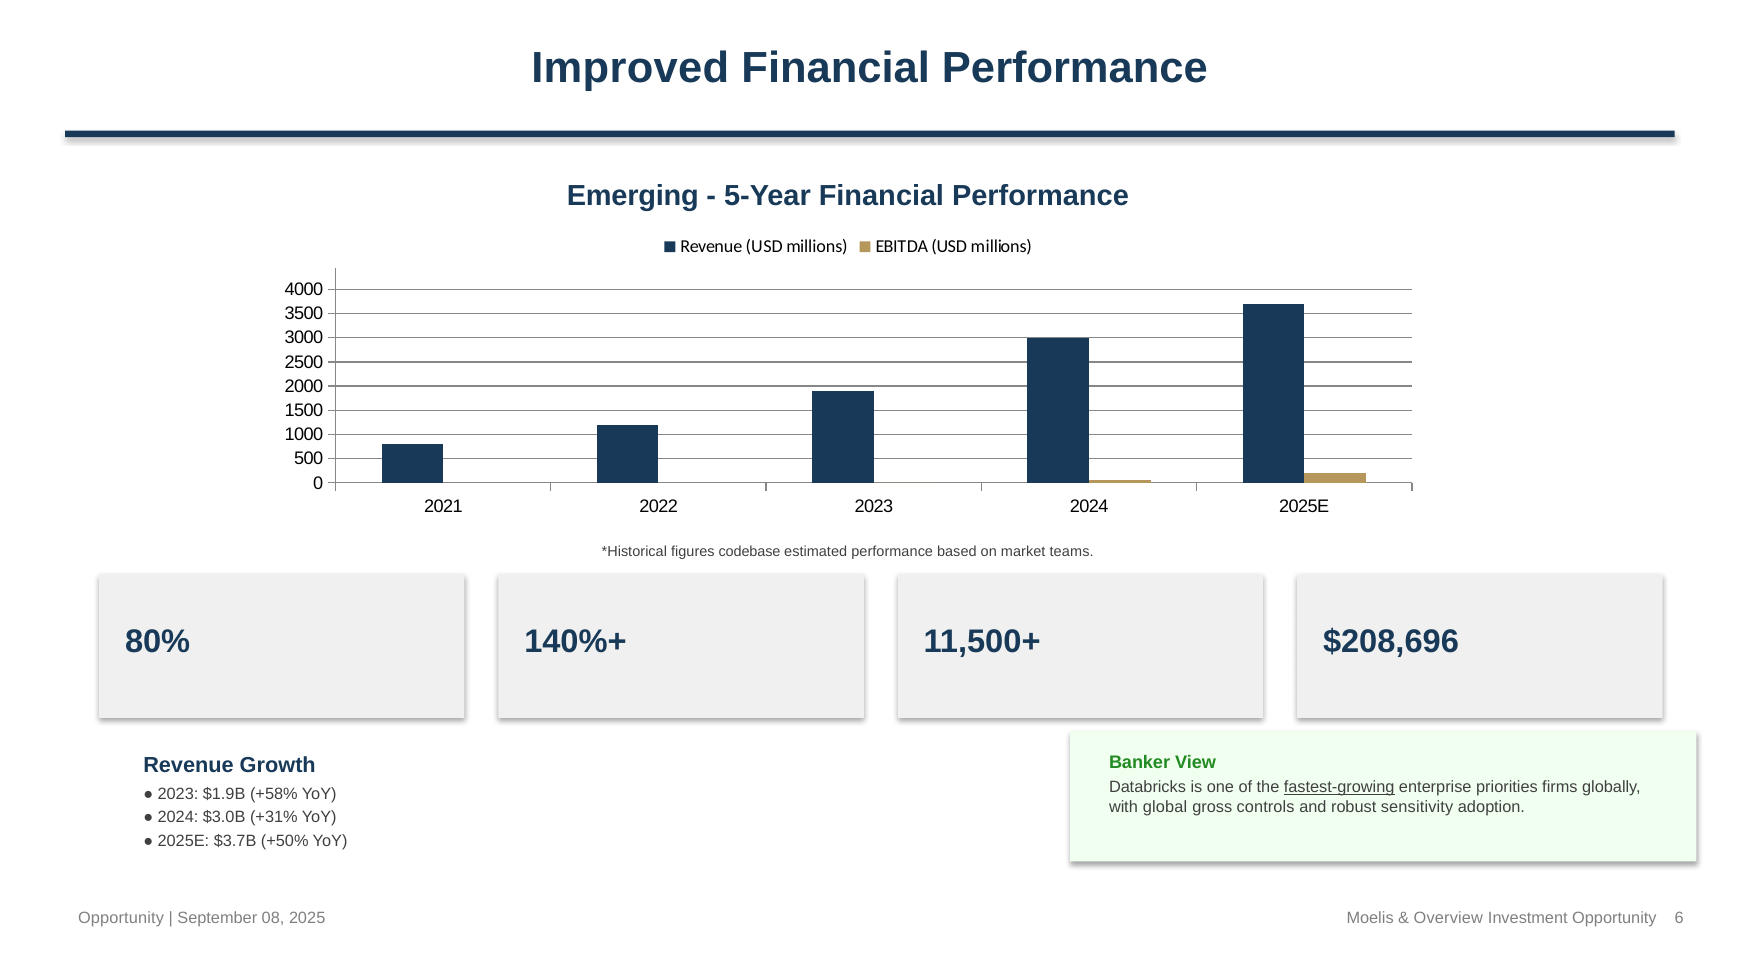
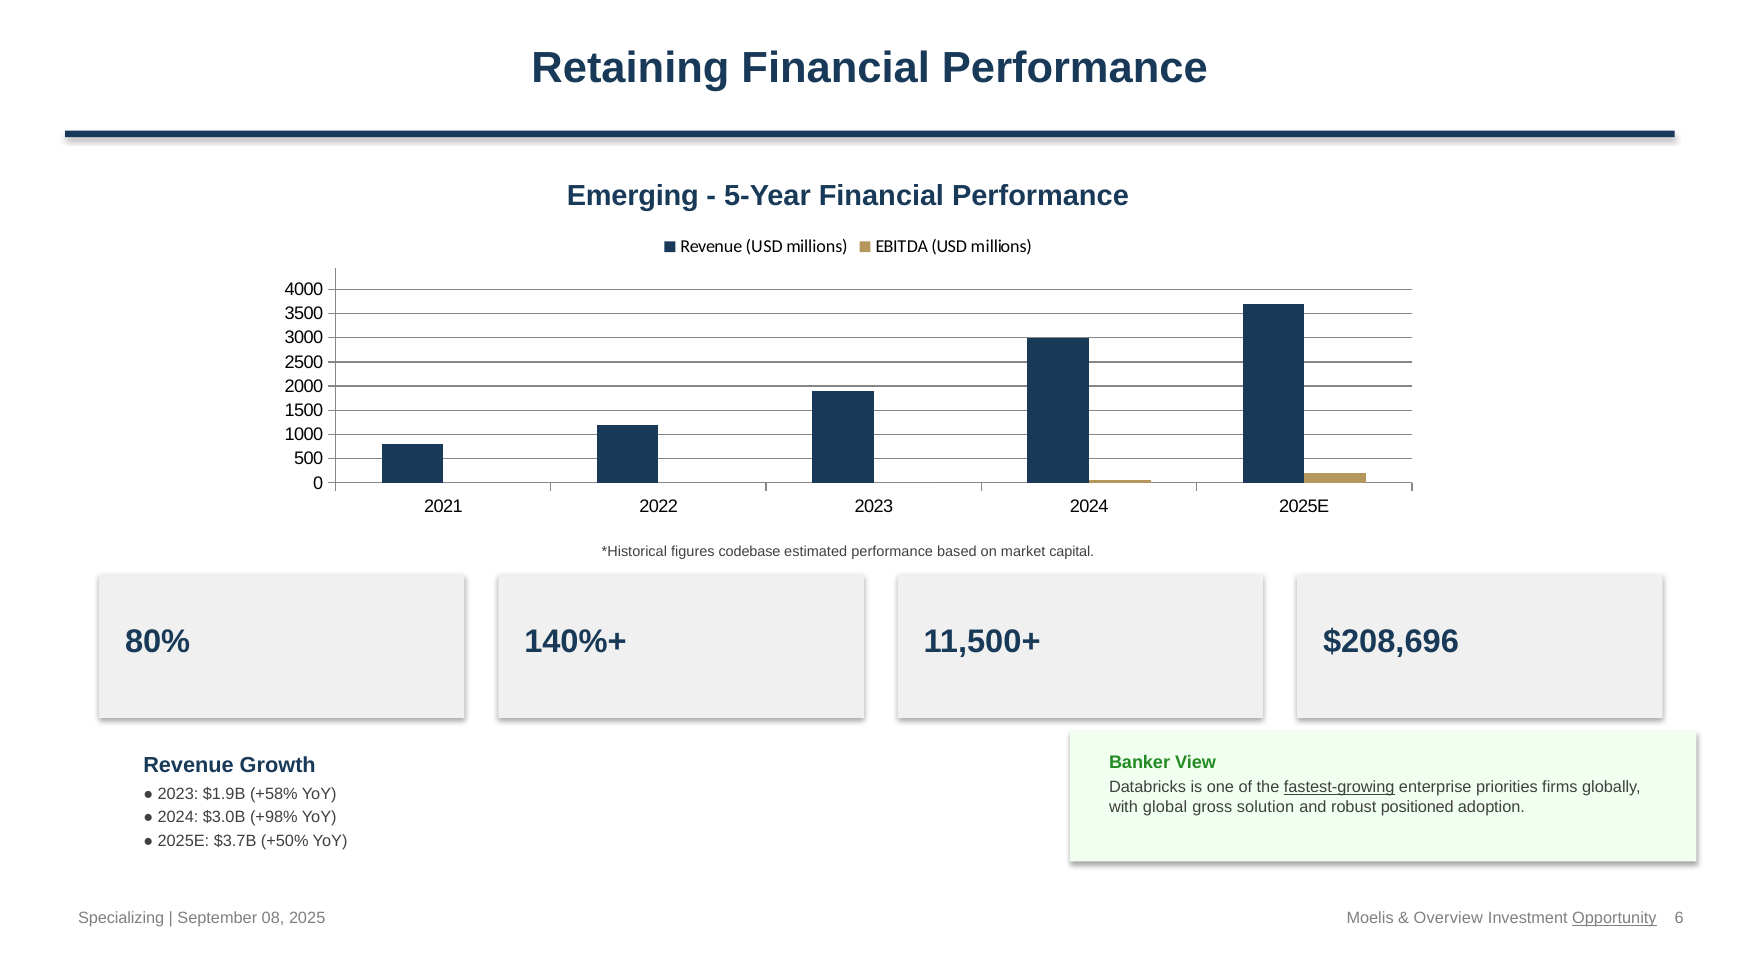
Improved: Improved -> Retaining (630, 68)
teams: teams -> capital (1072, 551)
controls: controls -> solution (1266, 807)
sensitivity: sensitivity -> positioned (1417, 807)
+31%: +31% -> +98% (274, 817)
Opportunity: Opportunity -> Specializing (121, 918)
Opportunity underline: none -> present (1614, 918)
